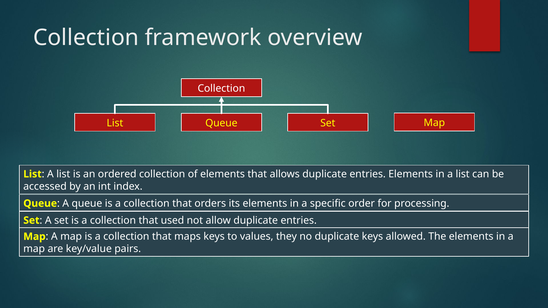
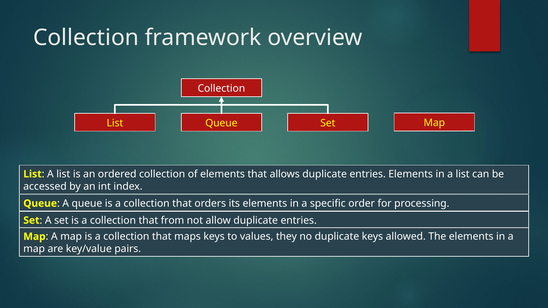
used: used -> from (172, 221)
